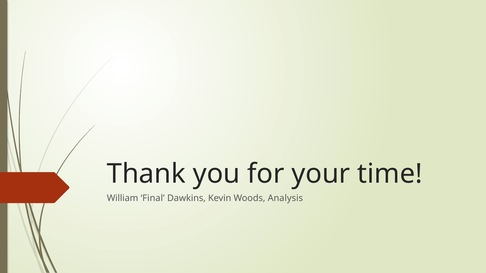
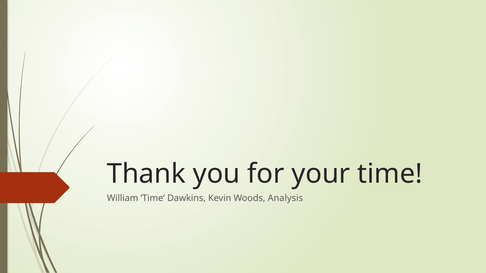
William Final: Final -> Time (153, 198)
